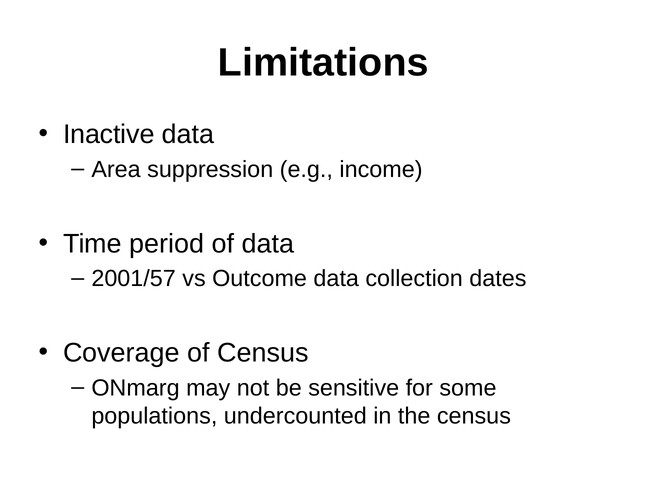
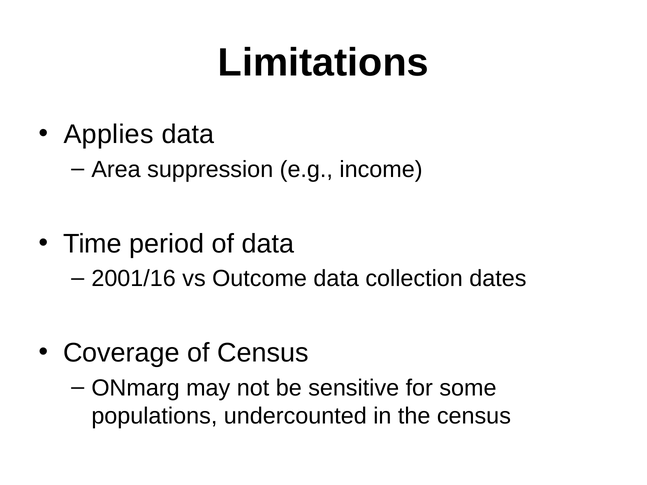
Inactive: Inactive -> Applies (109, 135)
2001/57: 2001/57 -> 2001/16 (134, 279)
